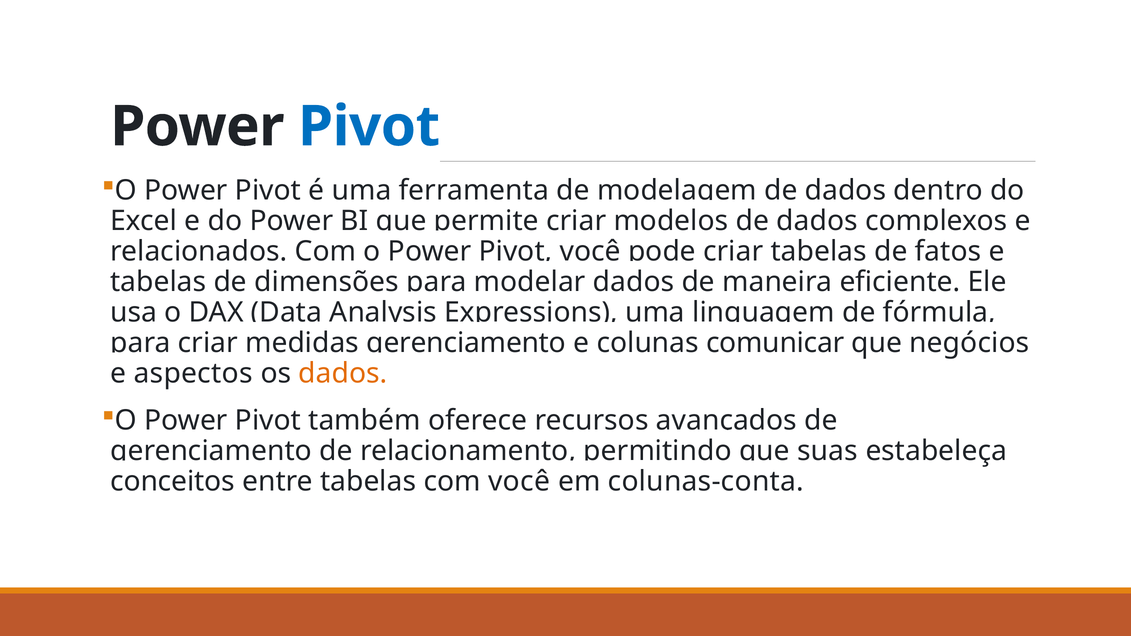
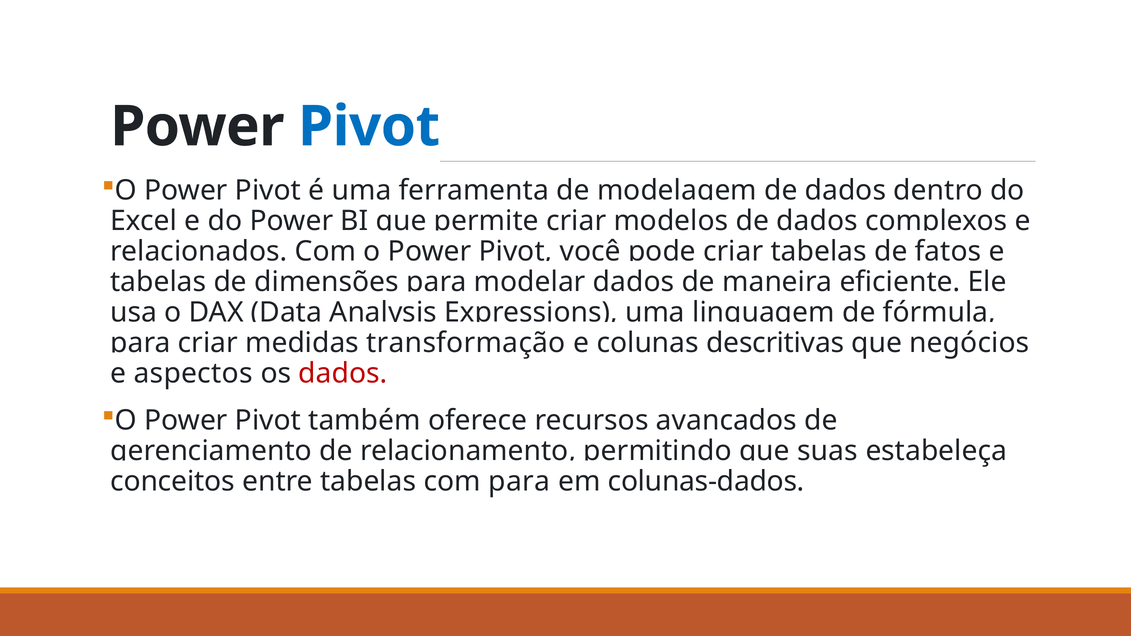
gerenciamento: gerenciamento -> transformação (466, 343)
comunicar: comunicar -> descritivas (775, 343)
dados colour: orange -> red (343, 374)
com você: você -> para (519, 482)
colunas-conta: colunas-conta -> colunas-dados (706, 482)
